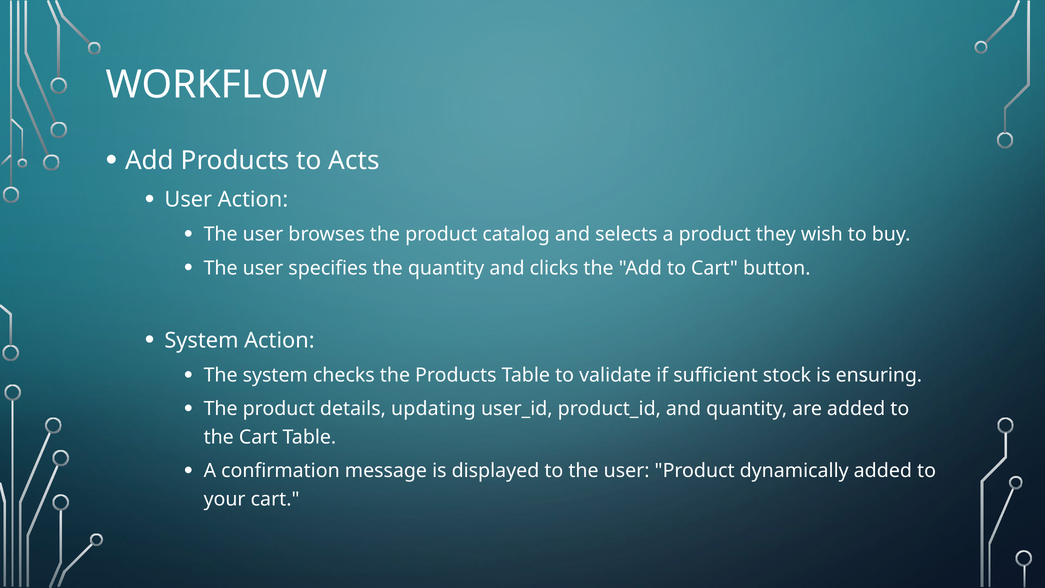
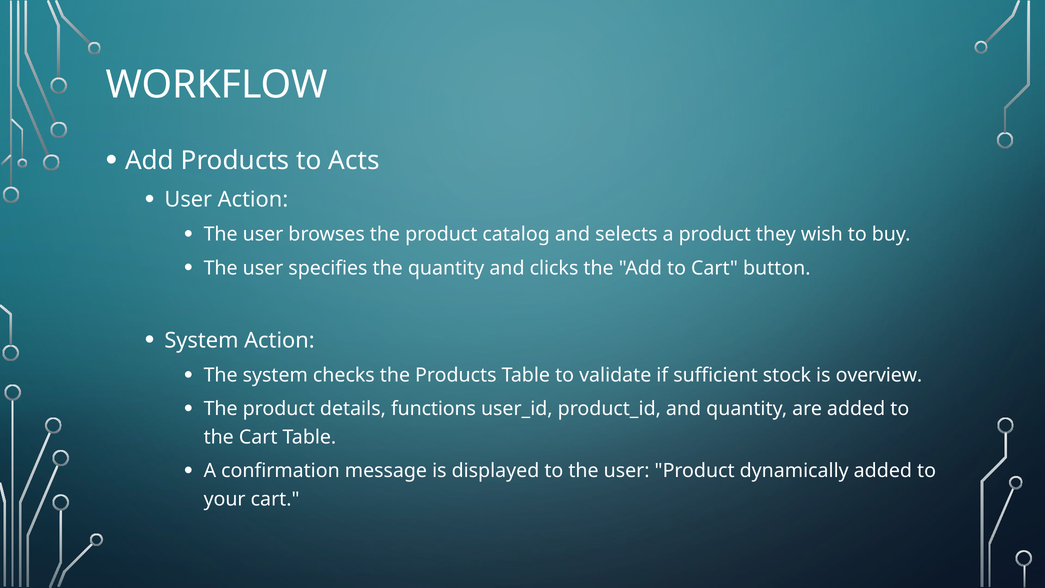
ensuring: ensuring -> overview (879, 375)
updating: updating -> functions (433, 409)
